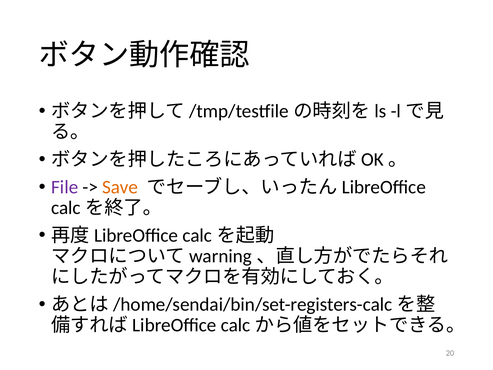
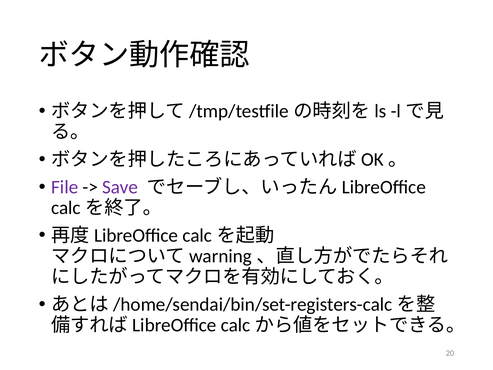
Save colour: orange -> purple (120, 187)
